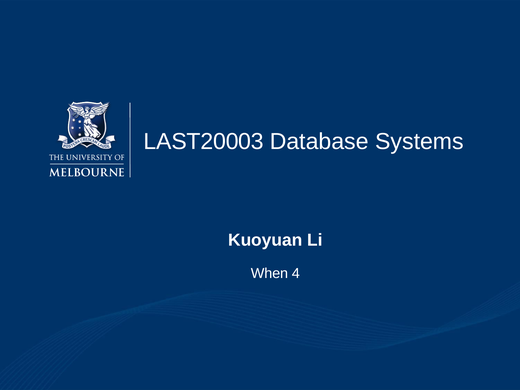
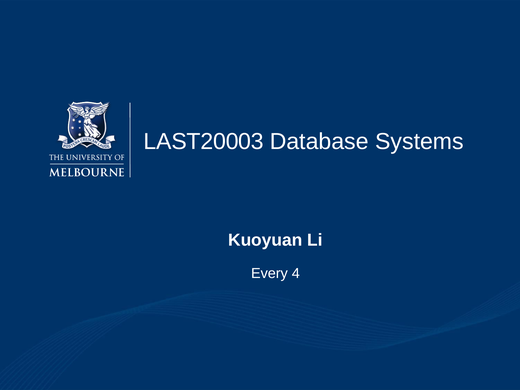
When: When -> Every (269, 273)
